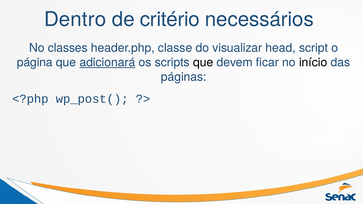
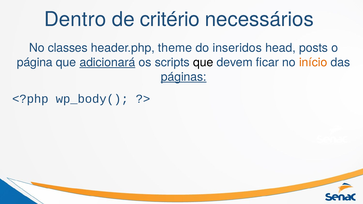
classe: classe -> theme (175, 48)
visualizar: visualizar -> inseridos (237, 48)
script: script -> posts (314, 48)
início colour: black -> orange (313, 62)
páginas underline: none -> present (184, 77)
wp_post(: wp_post( -> wp_body( (92, 99)
